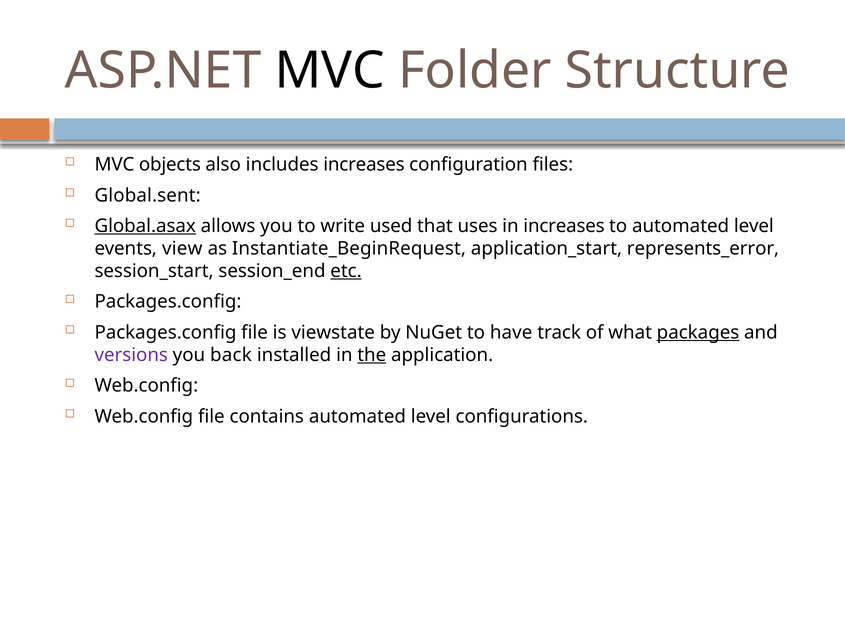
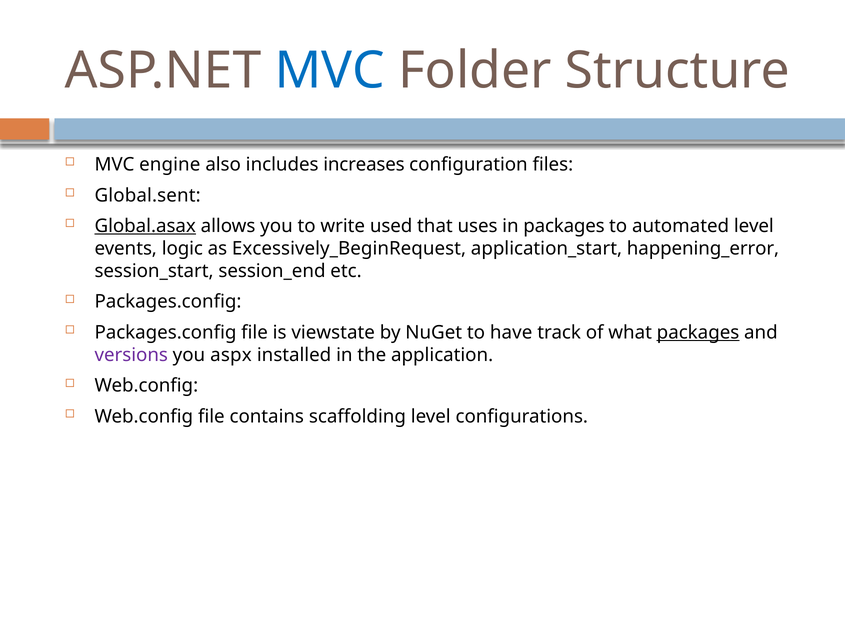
MVC colour: black -> blue (330, 70)
objects: objects -> engine (170, 165)
in increases: increases -> packages (564, 226)
view: view -> logic (182, 248)
Instantiate_BeginRequest: Instantiate_BeginRequest -> Excessively_BeginRequest (349, 248)
represents_error: represents_error -> happening_error (703, 248)
etc underline: present -> none (346, 271)
back: back -> aspx (231, 355)
the underline: present -> none (372, 355)
contains automated: automated -> scaffolding (357, 416)
